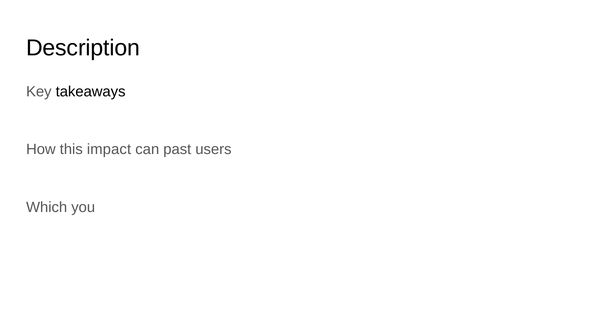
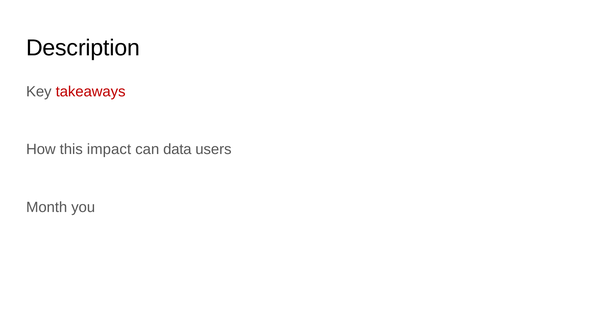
takeaways colour: black -> red (91, 92)
past: past -> data (177, 149)
Which: Which -> Month (47, 207)
